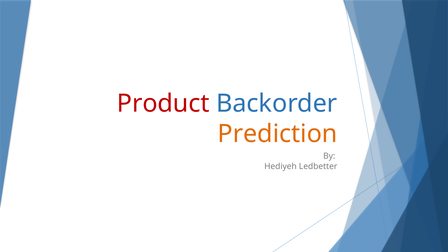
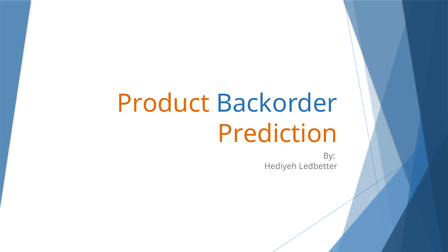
Product colour: red -> orange (163, 104)
